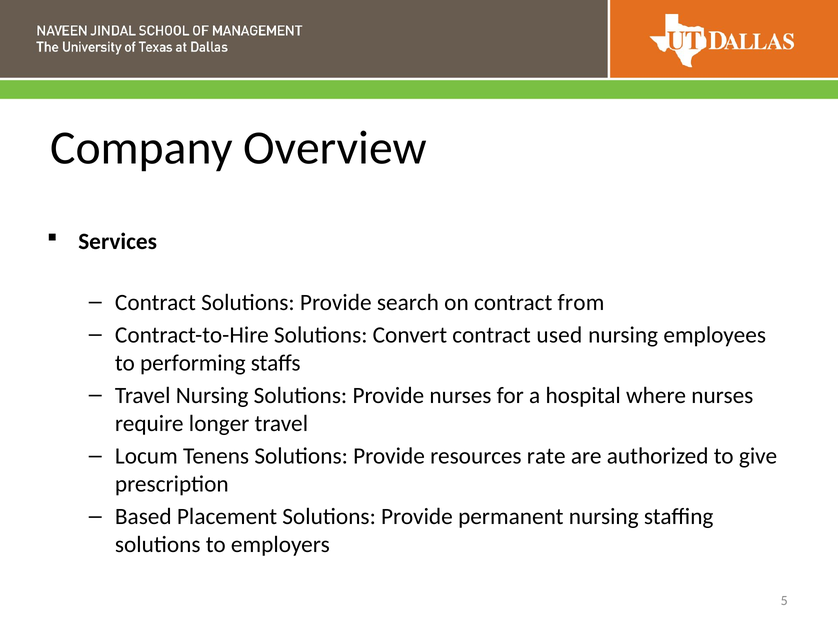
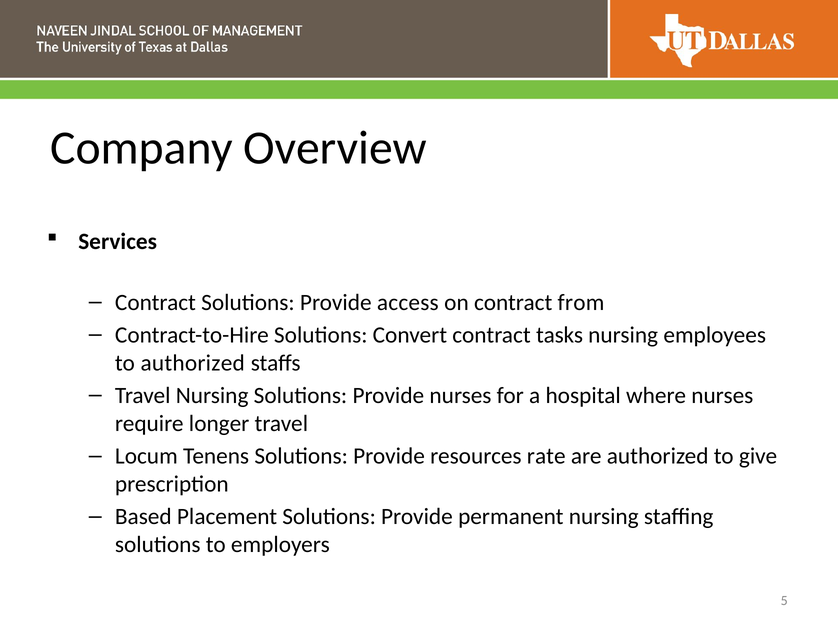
search: search -> access (408, 302)
used: used -> tasks (560, 335)
to performing: performing -> authorized (193, 363)
